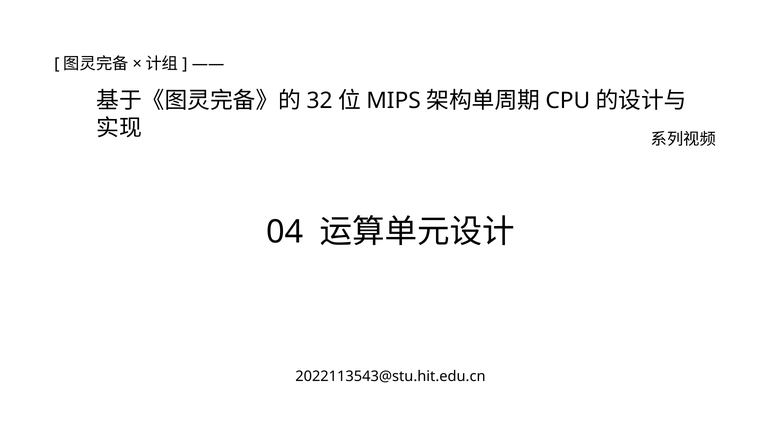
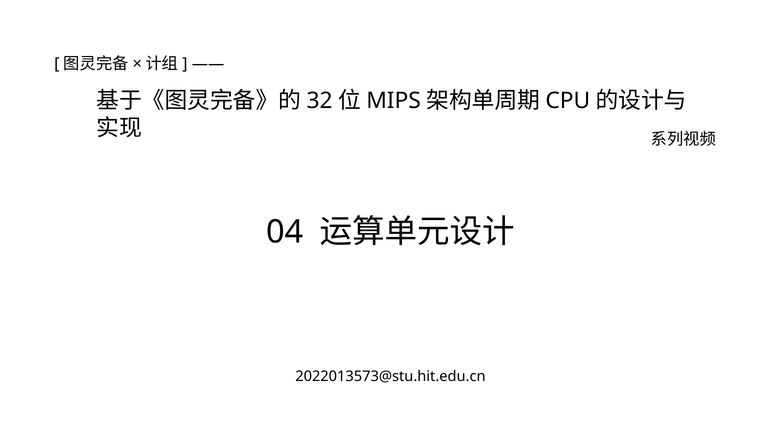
2022113543@stu.hit.edu.cn: 2022113543@stu.hit.edu.cn -> 2022013573@stu.hit.edu.cn (390, 377)
